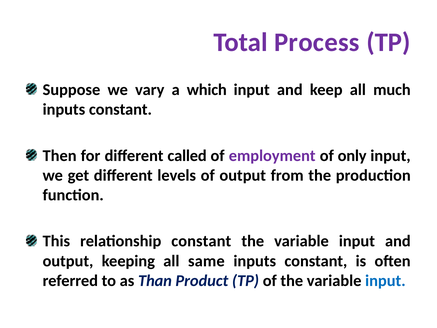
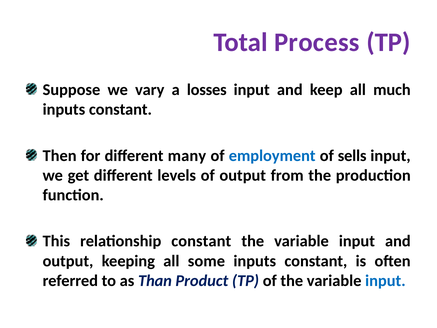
which: which -> losses (207, 90)
called: called -> many (187, 156)
employment colour: purple -> blue (272, 156)
only: only -> sells (352, 156)
same: same -> some (206, 261)
